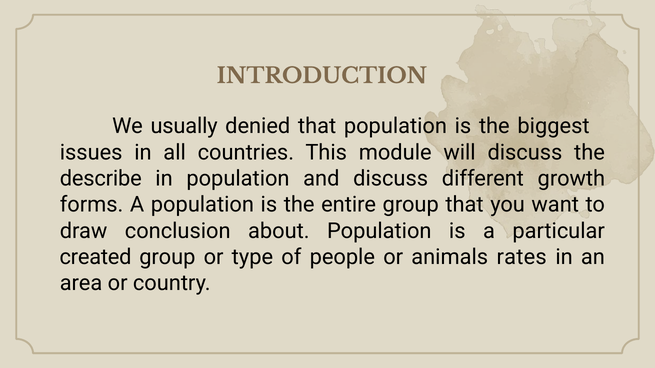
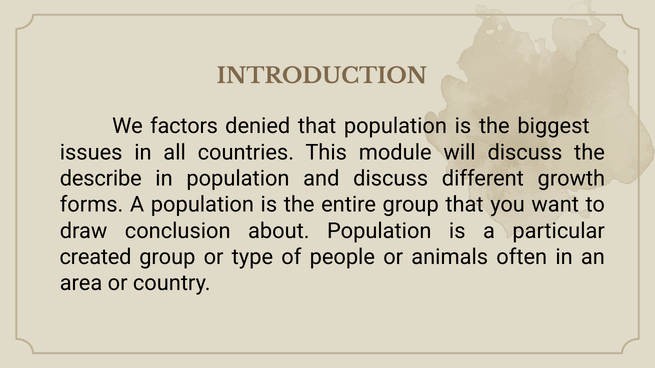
usually: usually -> factors (184, 126)
rates: rates -> often (522, 257)
